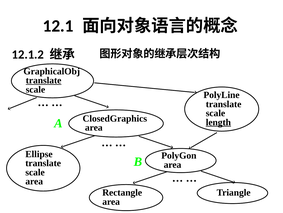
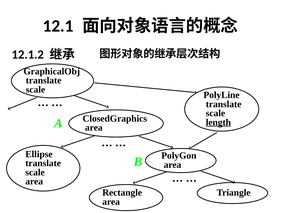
translate underline: present -> none (44, 80)
